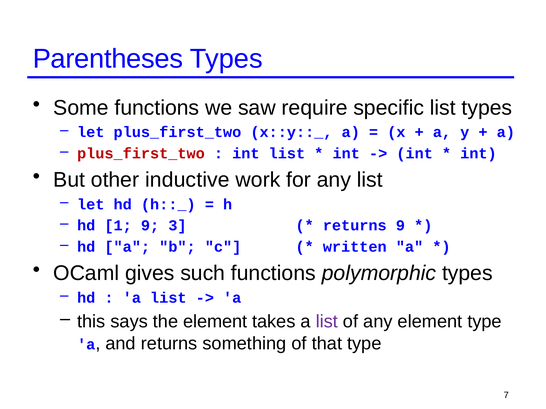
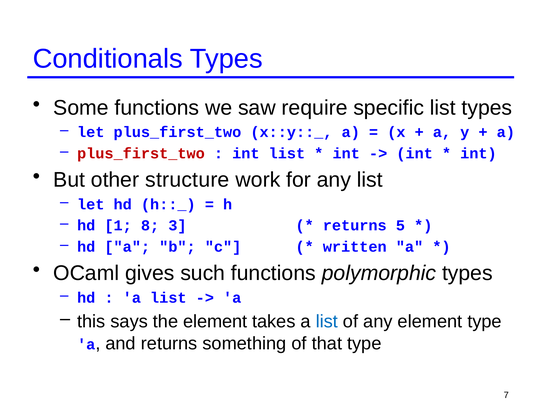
Parentheses: Parentheses -> Conditionals (108, 59)
inductive: inductive -> structure (187, 180)
1 9: 9 -> 8 (150, 226)
returns 9: 9 -> 5 (400, 226)
list colour: purple -> blue (327, 322)
